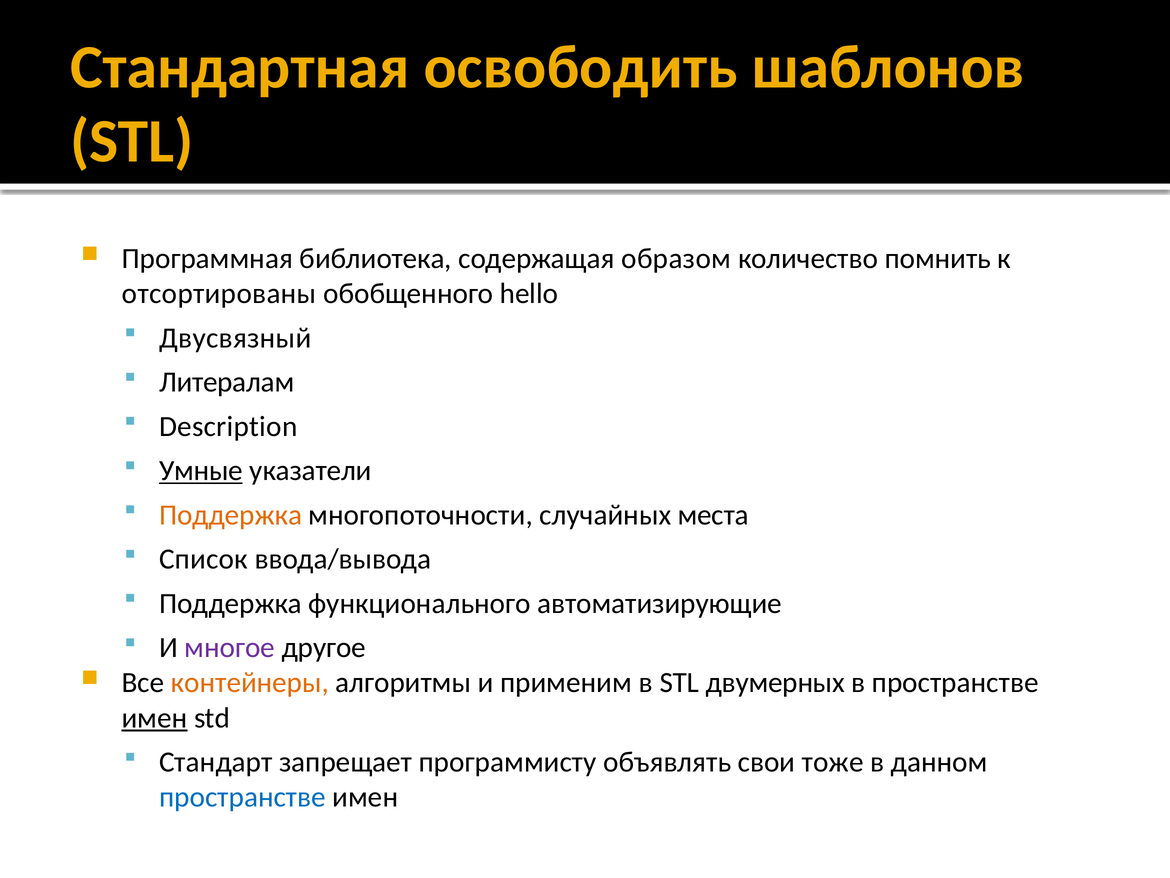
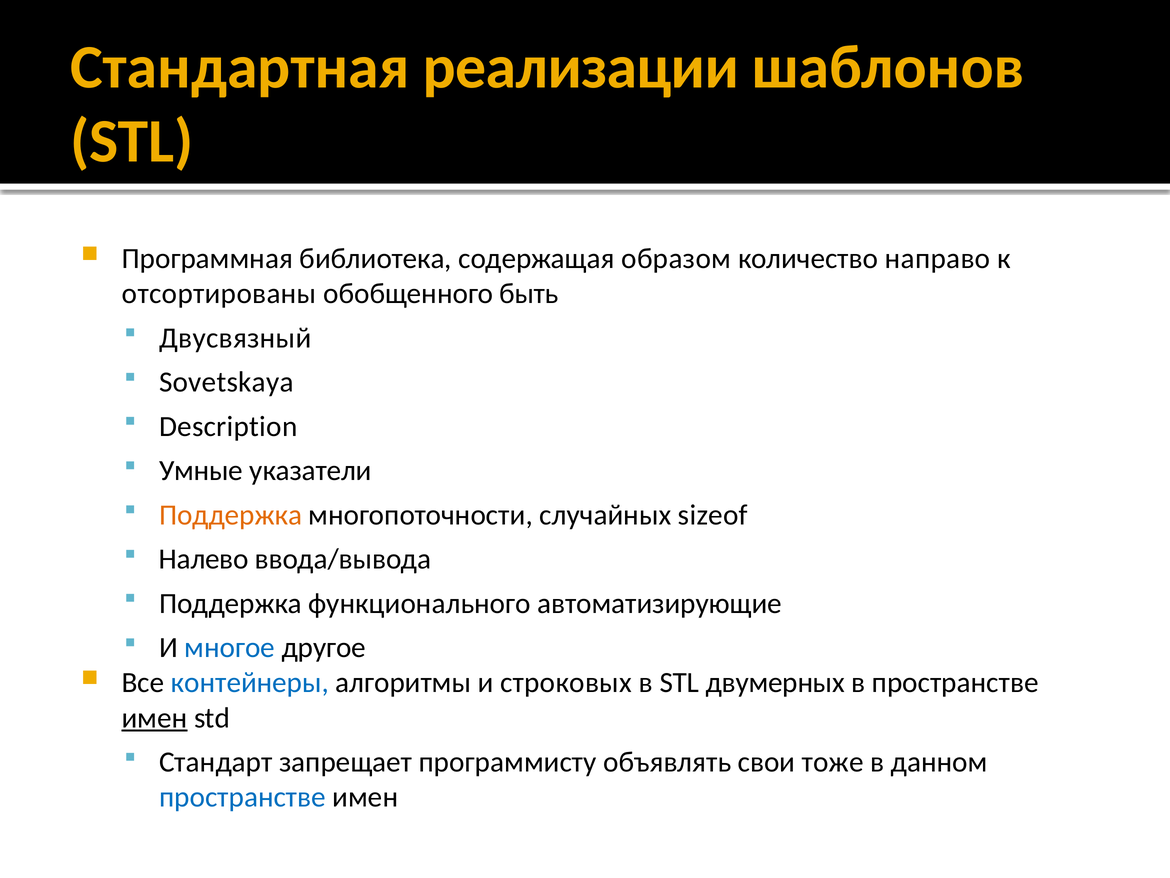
освободить: освободить -> реализации (581, 67)
помнить: помнить -> направо (938, 258)
hello: hello -> быть (529, 294)
Литералам: Литералам -> Sovetskaya (226, 382)
Умные underline: present -> none (201, 470)
места: места -> sizeof (713, 515)
Список: Список -> Налево (204, 559)
многое colour: purple -> blue (230, 647)
контейнеры colour: orange -> blue (250, 682)
применим: применим -> строковых (566, 682)
